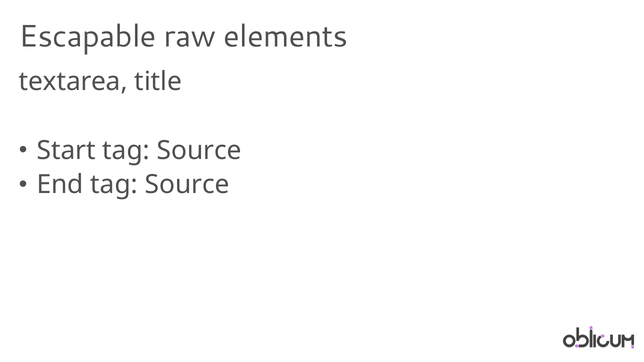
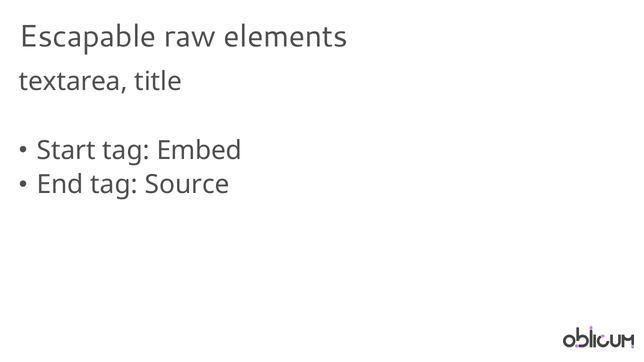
Start tag Source: Source -> Embed (199, 150)
